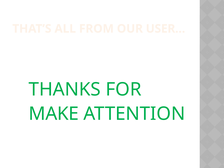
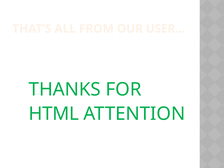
MAKE: MAKE -> HTML (54, 114)
